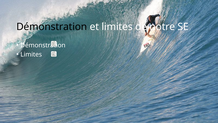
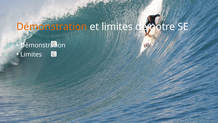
Démonstration colour: black -> orange (52, 27)
